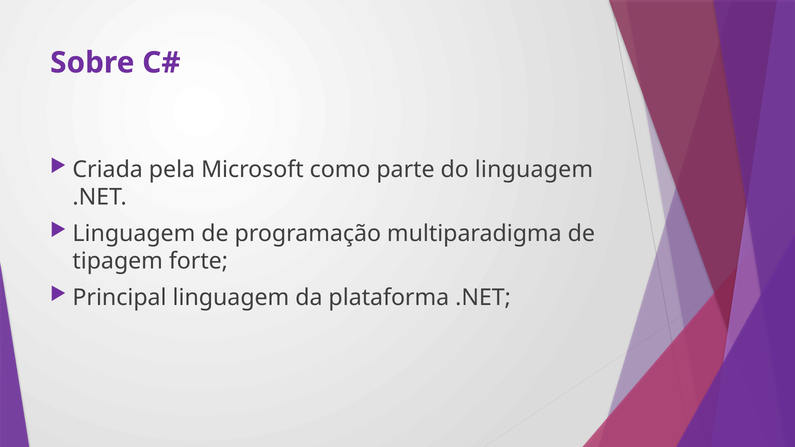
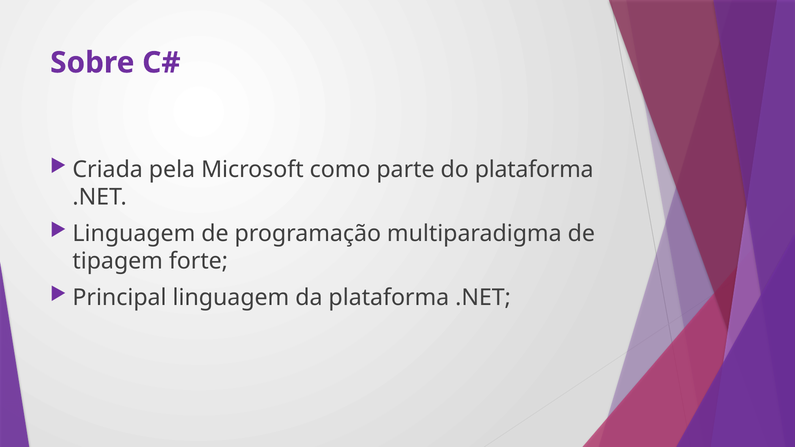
do linguagem: linguagem -> plataforma (534, 170)
